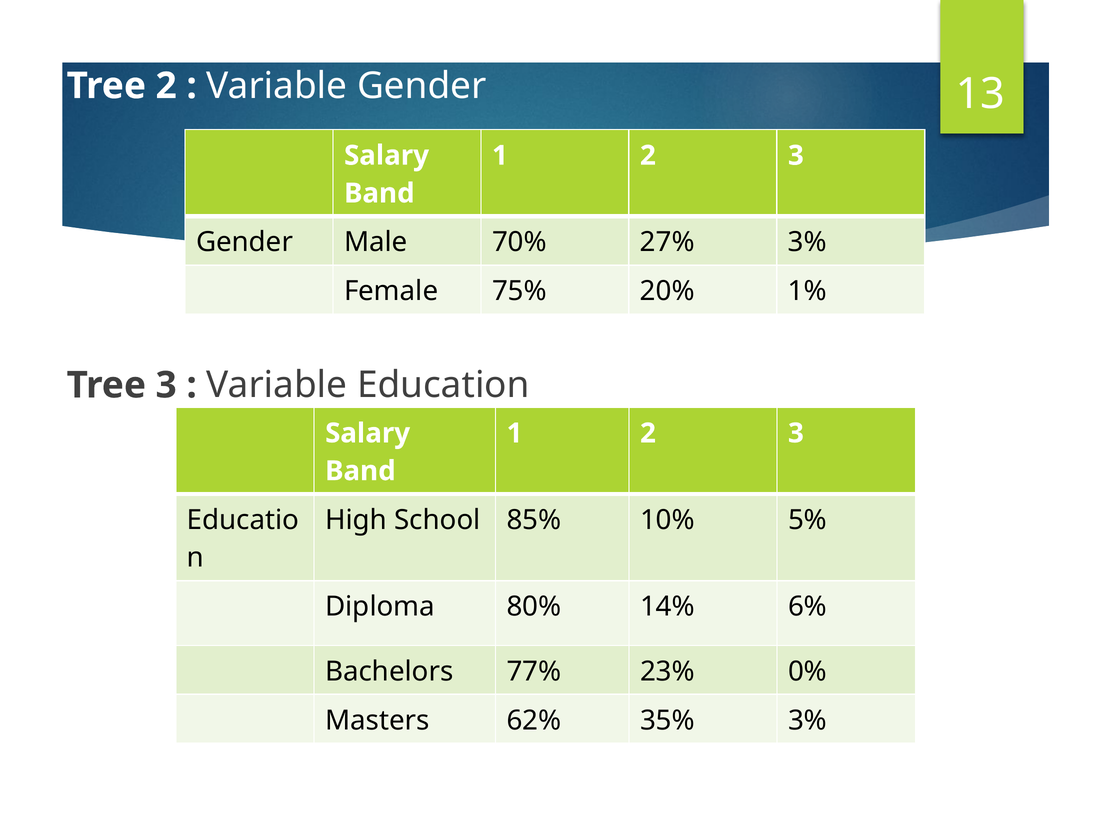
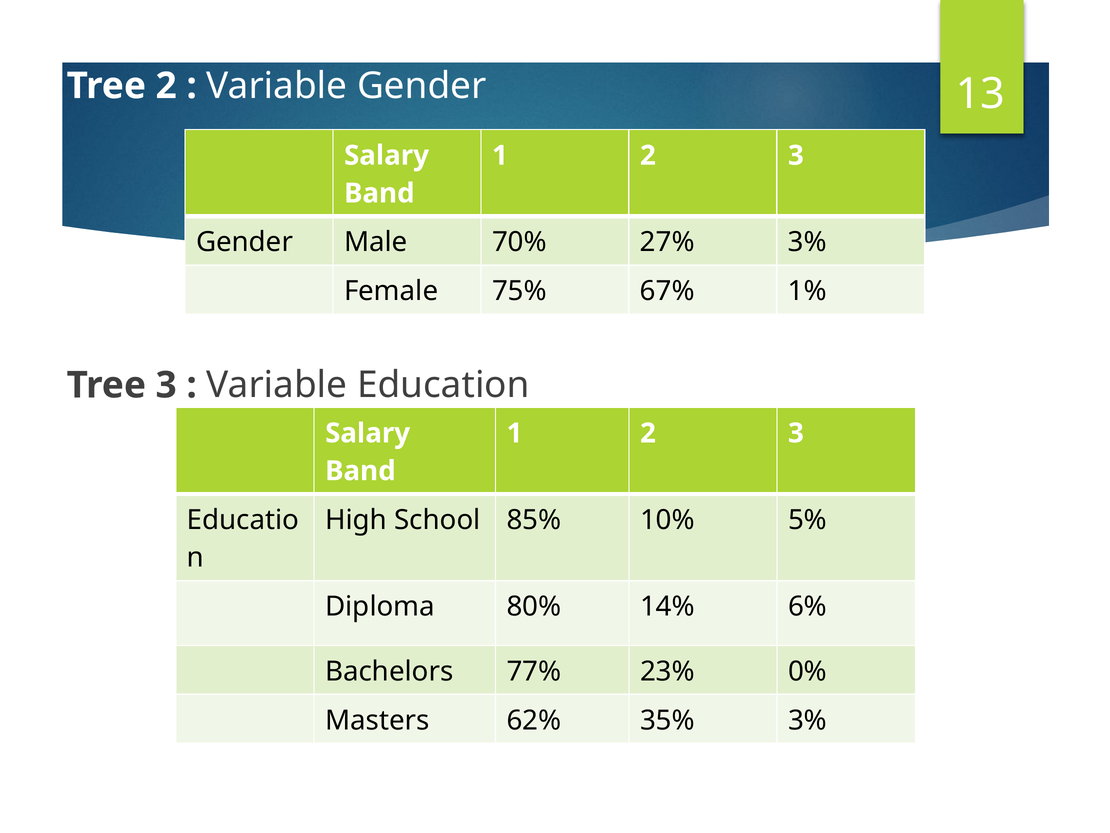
20%: 20% -> 67% (667, 291)
